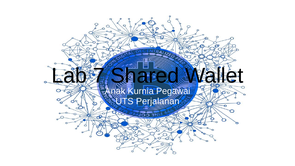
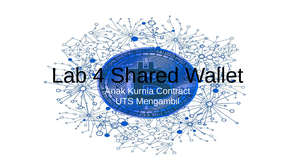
7: 7 -> 4 (99, 76)
Pegawai: Pegawai -> Contract (173, 91)
Perjalanan: Perjalanan -> Mengambil (158, 101)
